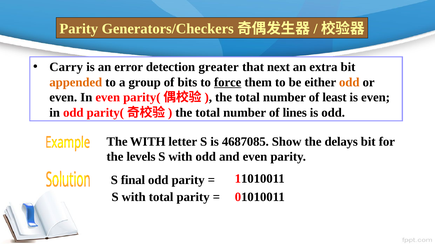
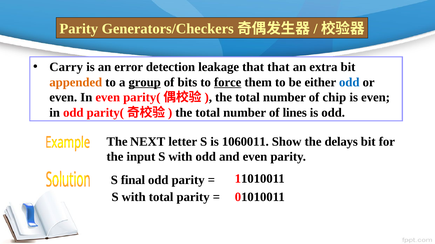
greater: greater -> leakage (219, 67)
that next: next -> that (278, 67)
group underline: none -> present (145, 82)
odd colour: orange -> blue (349, 82)
least: least -> chip (334, 98)
The WITH: WITH -> NEXT (148, 142)
4687085: 4687085 -> 1060011 (245, 142)
levels: levels -> input (141, 157)
